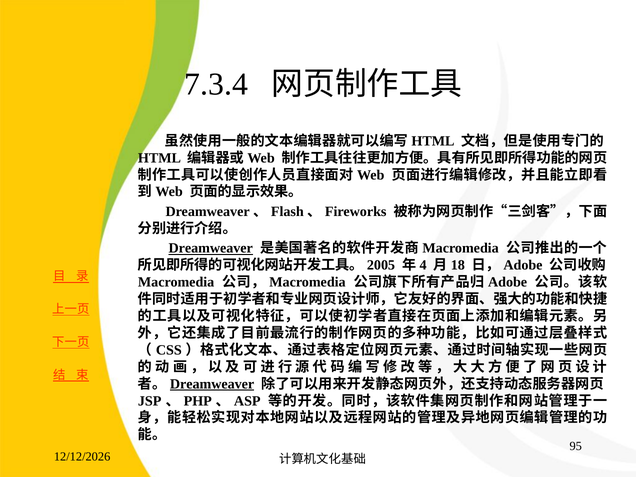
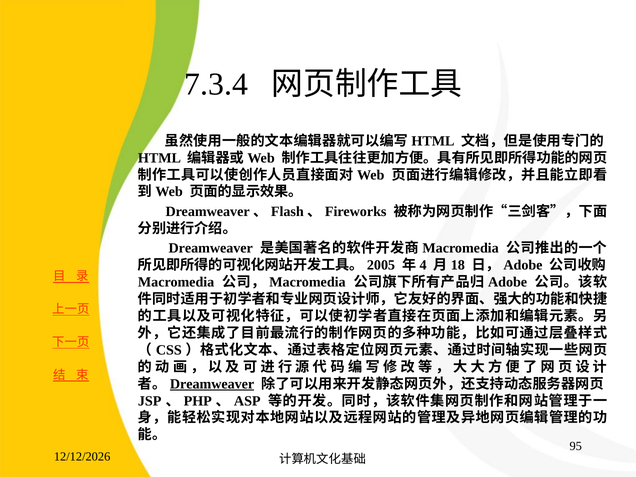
Dreamweaver underline: present -> none (211, 248)
